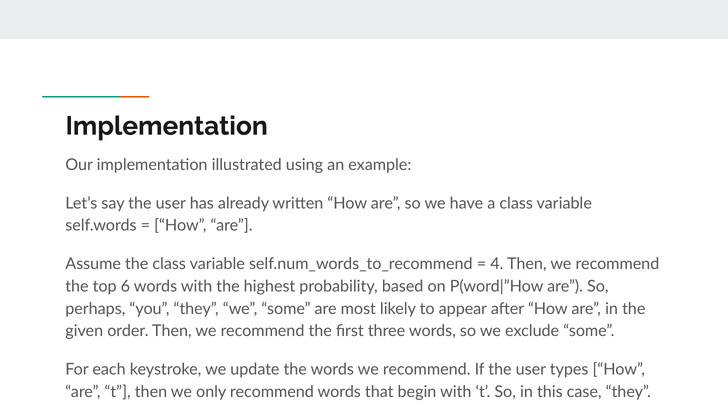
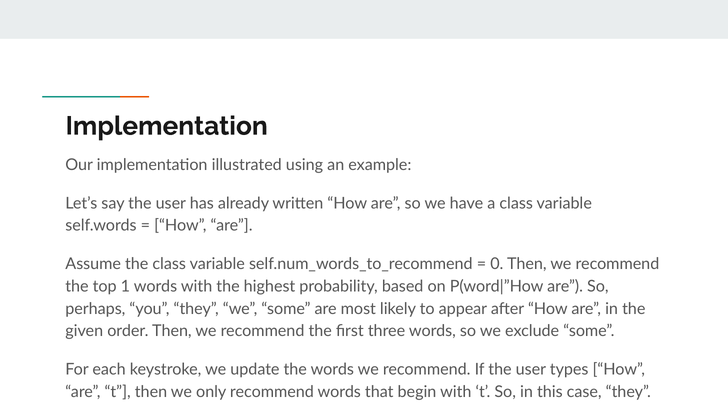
4: 4 -> 0 (497, 264)
6: 6 -> 1 (125, 286)
